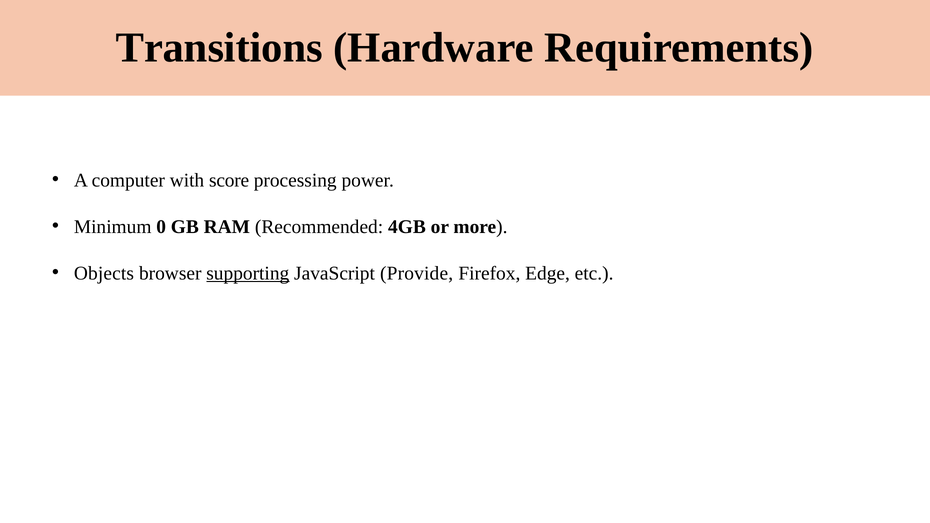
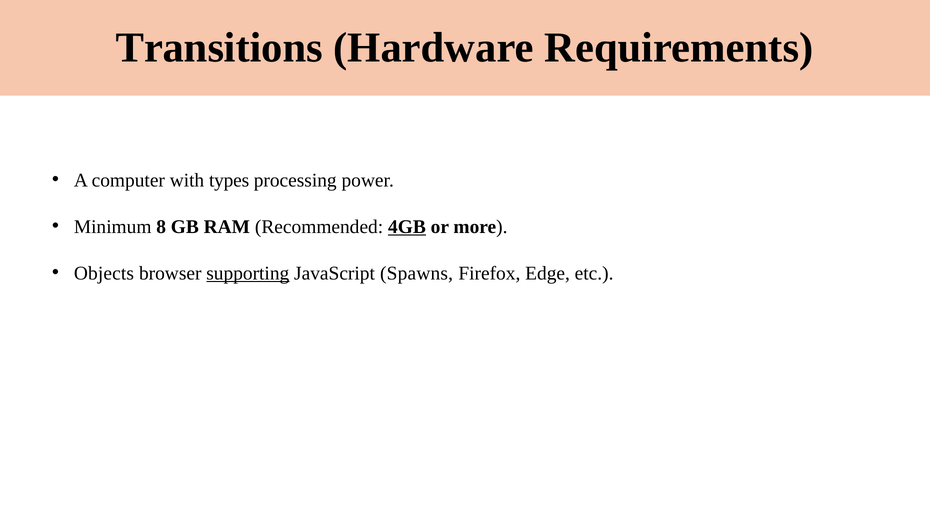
score: score -> types (229, 180)
0: 0 -> 8 (161, 227)
4GB underline: none -> present (407, 227)
Provide: Provide -> Spawns (417, 273)
